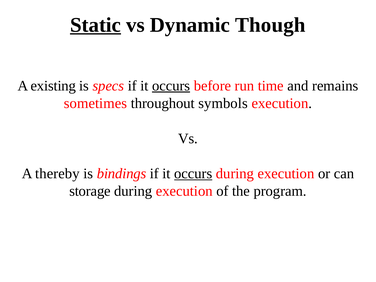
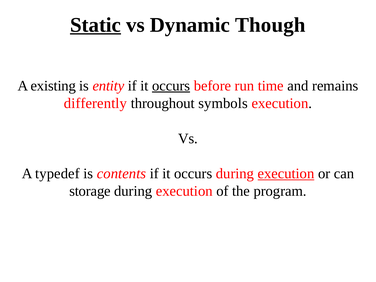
specs: specs -> entity (108, 86)
sometimes: sometimes -> differently (95, 103)
thereby: thereby -> typedef (57, 174)
bindings: bindings -> contents (121, 174)
occurs underline: present -> none (193, 174)
execution underline: none -> present (286, 174)
